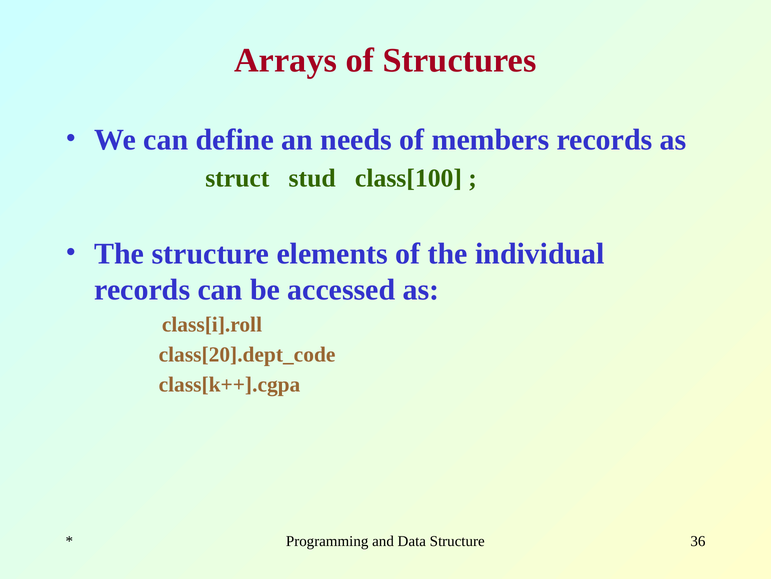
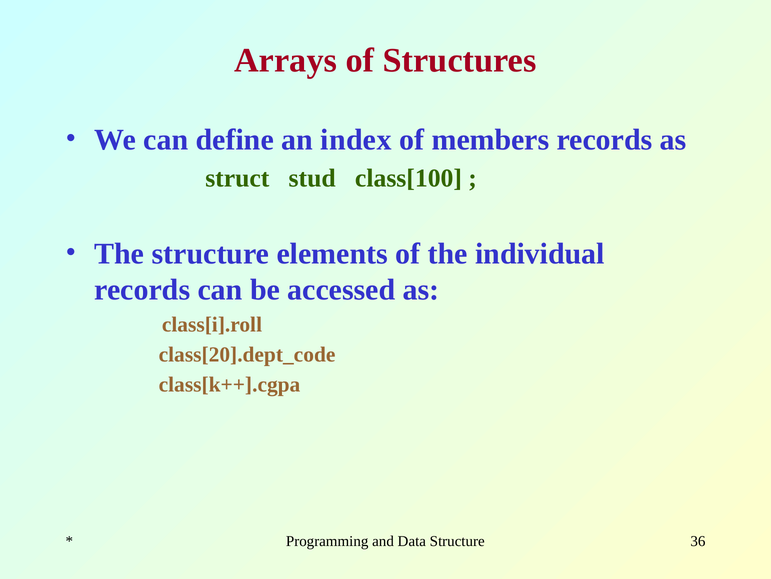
needs: needs -> index (356, 140)
